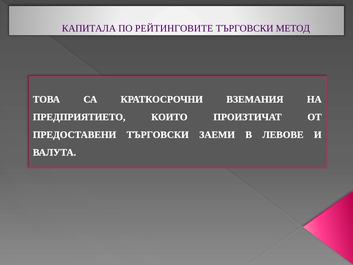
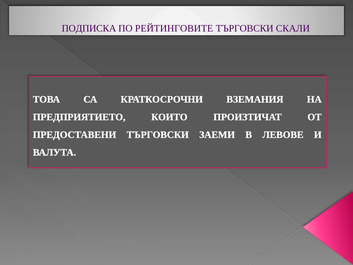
КАПИТАЛА: КАПИТАЛА -> ПОДПИСКА (89, 28)
МЕТОД: МЕТОД -> СКАЛИ (293, 28)
